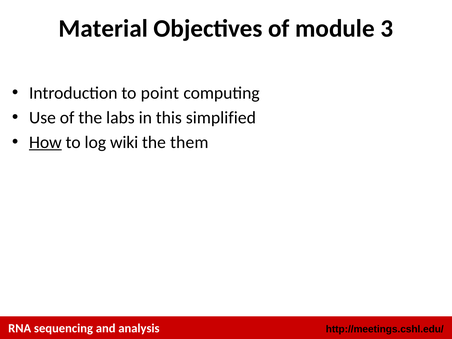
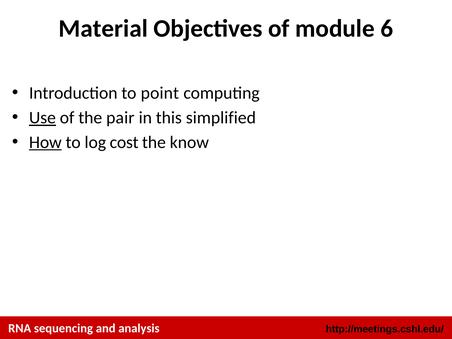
3: 3 -> 6 (387, 29)
Use underline: none -> present (42, 118)
labs: labs -> pair (120, 118)
wiki: wiki -> cost (124, 142)
them: them -> know (189, 142)
